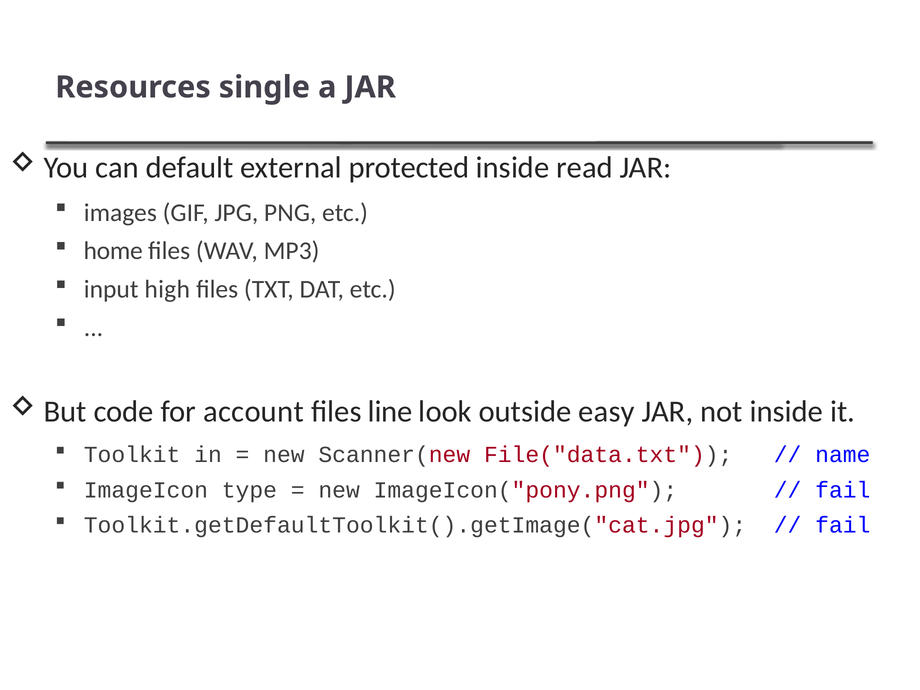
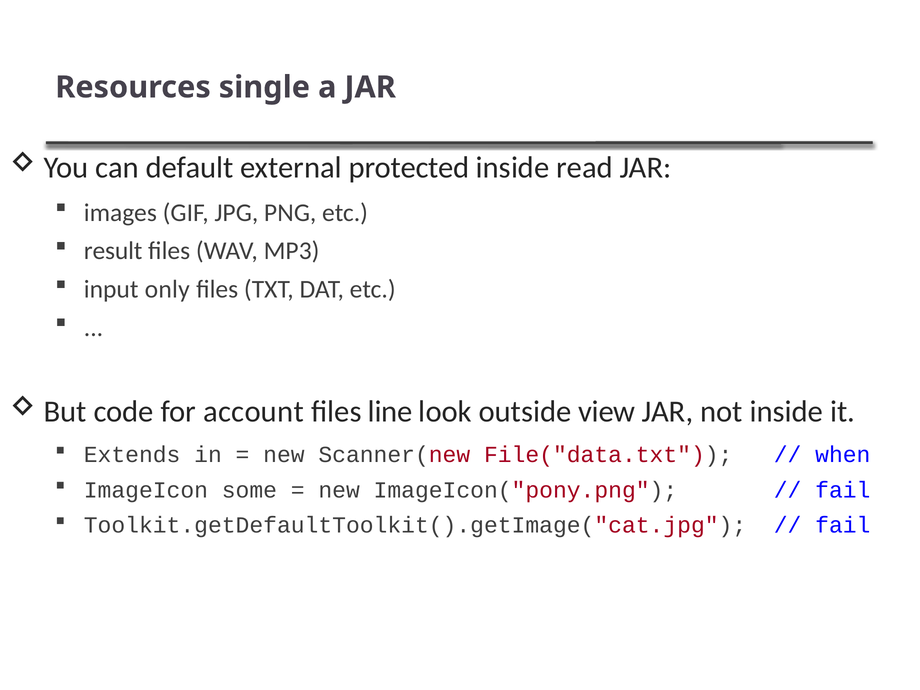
home: home -> result (113, 251)
high: high -> only (167, 289)
easy: easy -> view (607, 412)
Toolkit: Toolkit -> Extends (132, 455)
name: name -> when (843, 455)
type: type -> some (249, 490)
